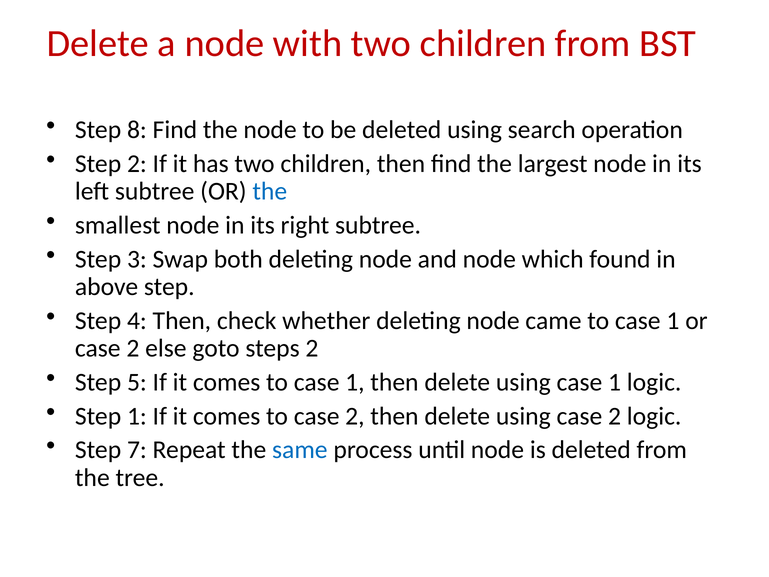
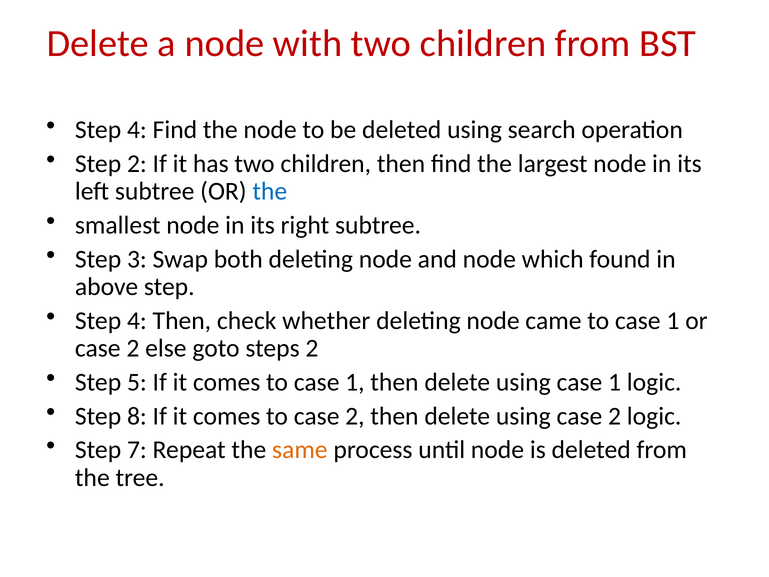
8: 8 -> 4 (137, 130)
Step 1: 1 -> 8 (137, 416)
same colour: blue -> orange (300, 450)
